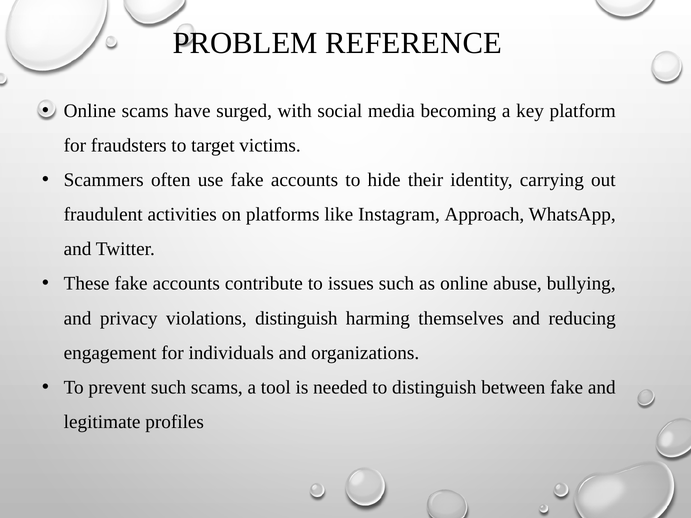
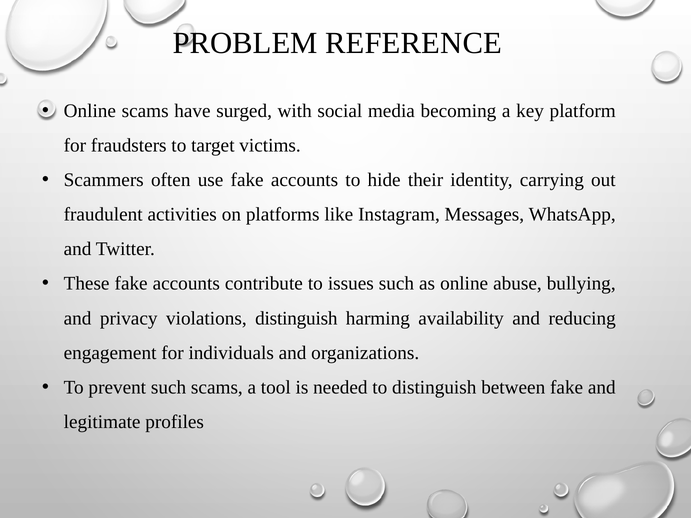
Approach: Approach -> Messages (484, 215)
themselves: themselves -> availability (461, 318)
